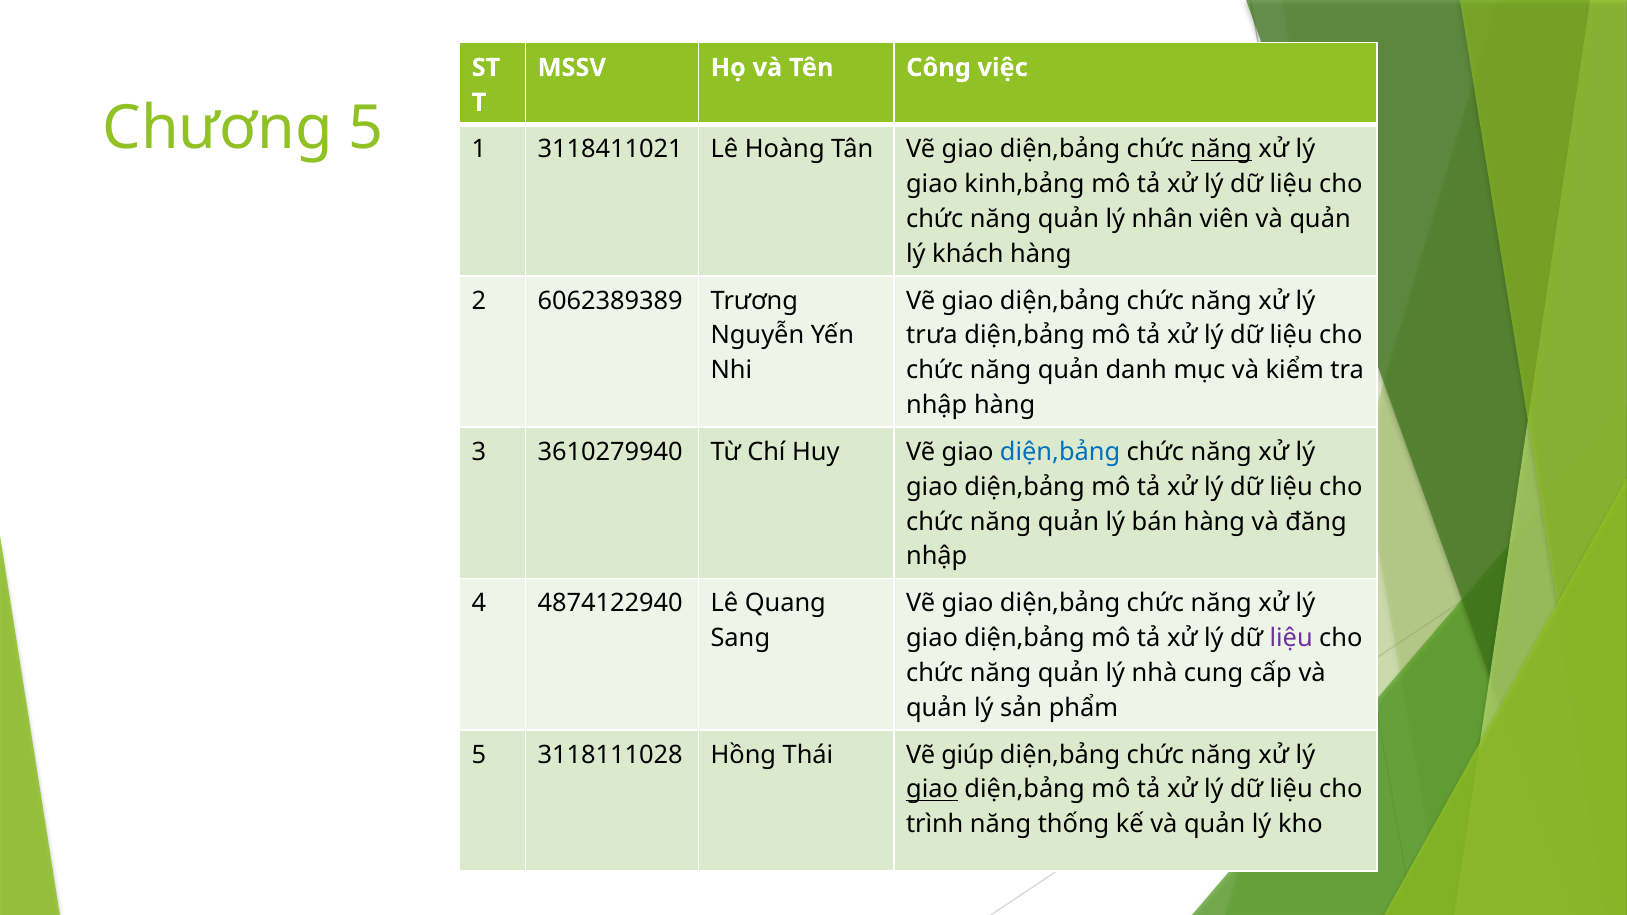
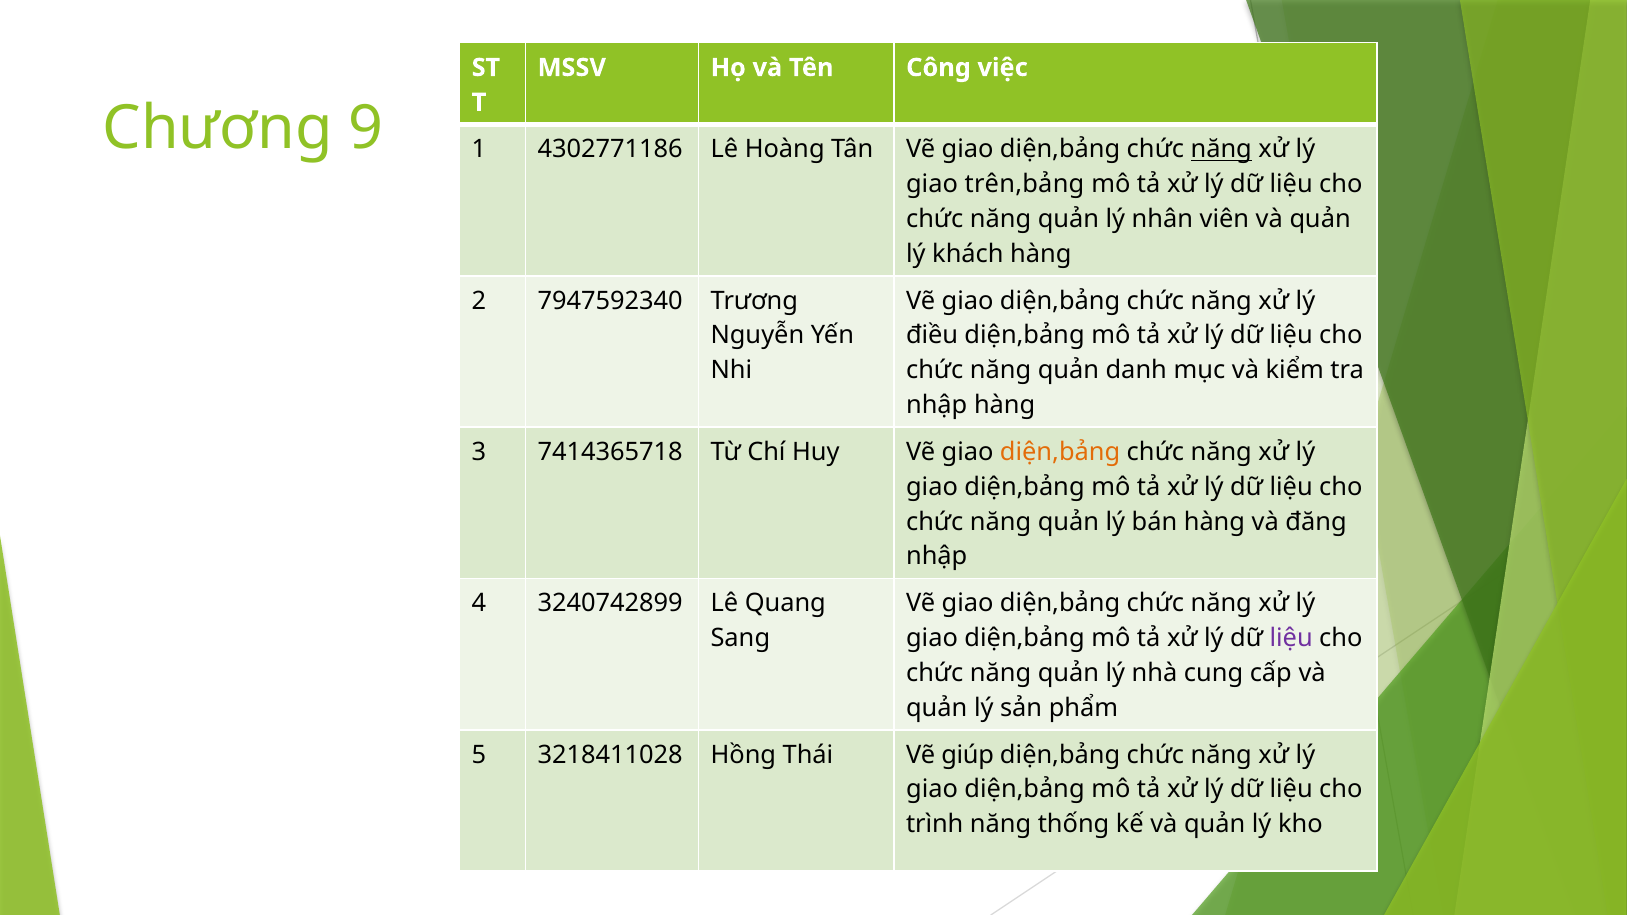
Chương 5: 5 -> 9 (366, 128)
3118411021: 3118411021 -> 4302771186 (610, 149)
kinh,bảng: kinh,bảng -> trên,bảng (1024, 184)
6062389389: 6062389389 -> 7947592340 (610, 301)
trưa: trưa -> điều (932, 336)
3610279940: 3610279940 -> 7414365718 (610, 452)
diện,bảng colour: blue -> orange (1060, 452)
4874122940: 4874122940 -> 3240742899 (610, 604)
3118111028: 3118111028 -> 3218411028 (610, 755)
giao underline: present -> none (932, 790)
